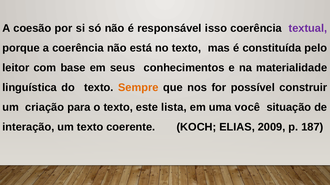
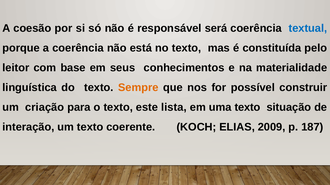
isso: isso -> será (216, 28)
textual colour: purple -> blue (308, 28)
uma você: você -> texto (248, 108)
